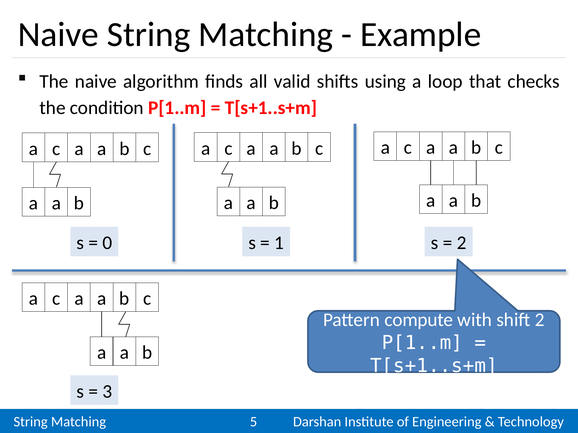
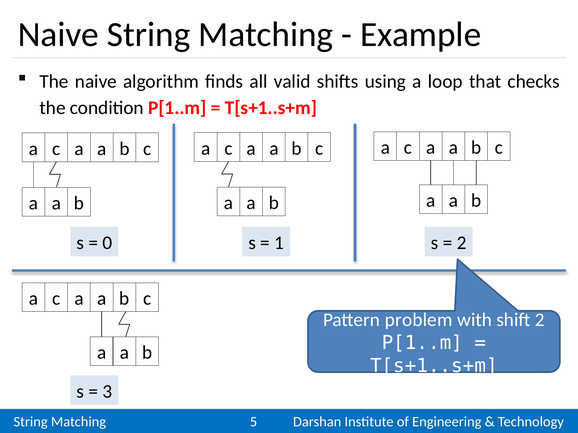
compute: compute -> problem (419, 320)
